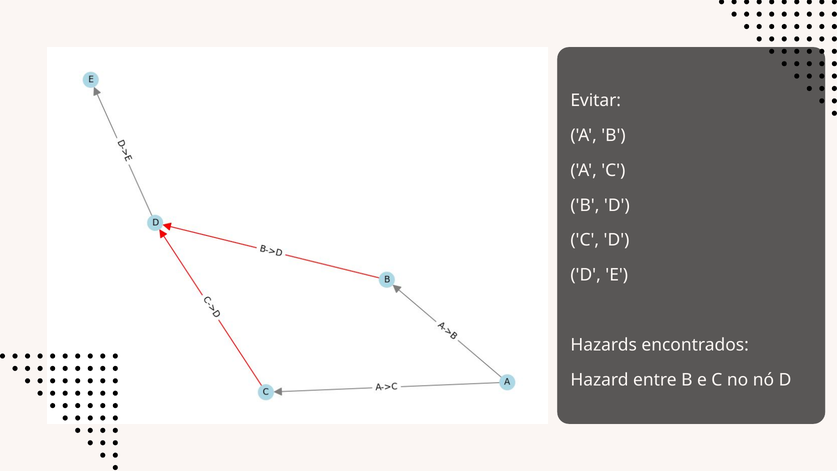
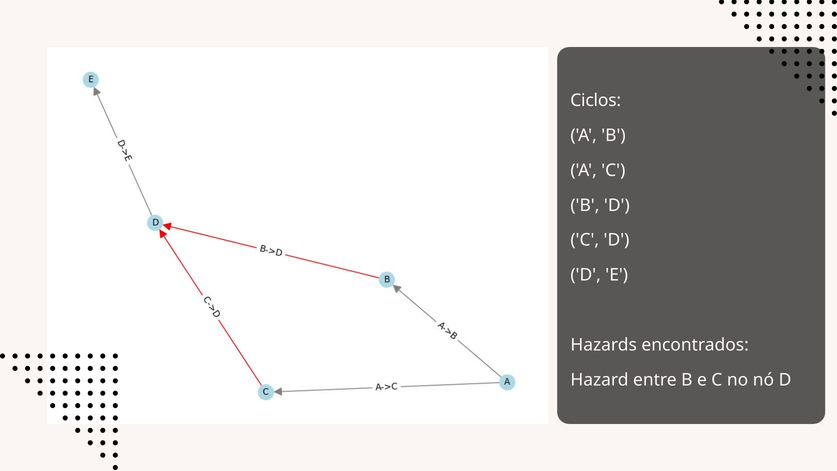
Evitar: Evitar -> Ciclos (596, 101)
